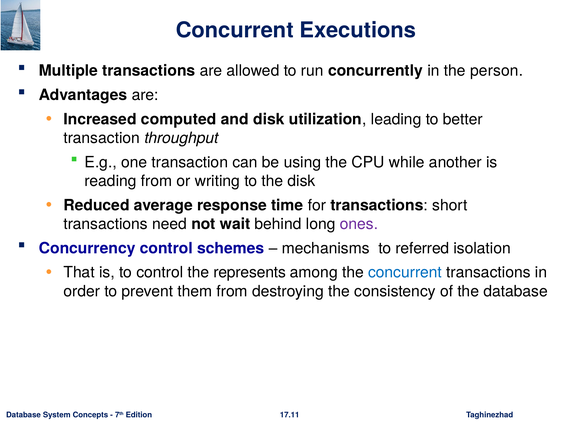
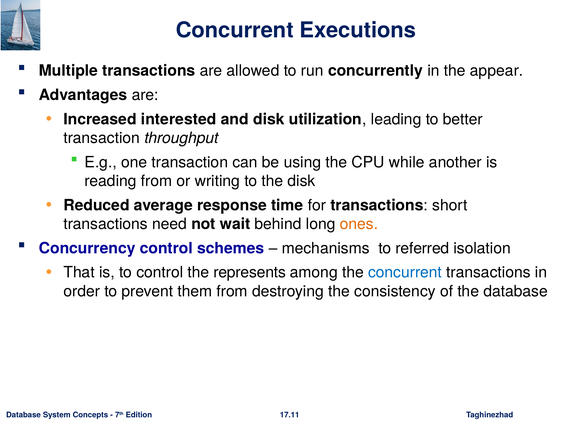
person: person -> appear (497, 71)
computed: computed -> interested (179, 119)
ones colour: purple -> orange (359, 224)
